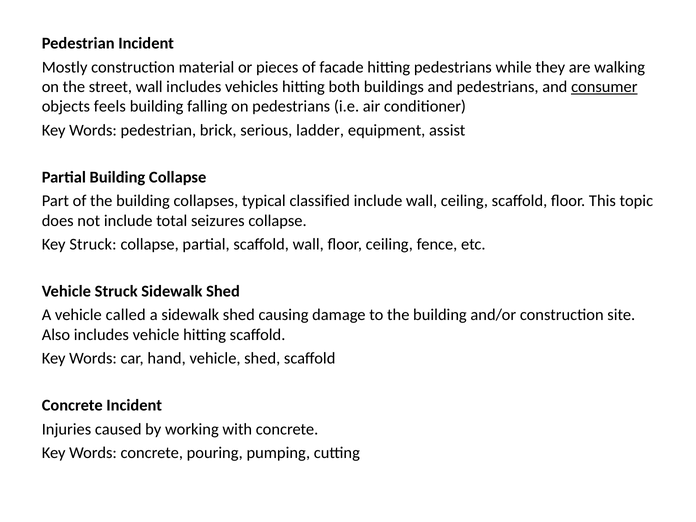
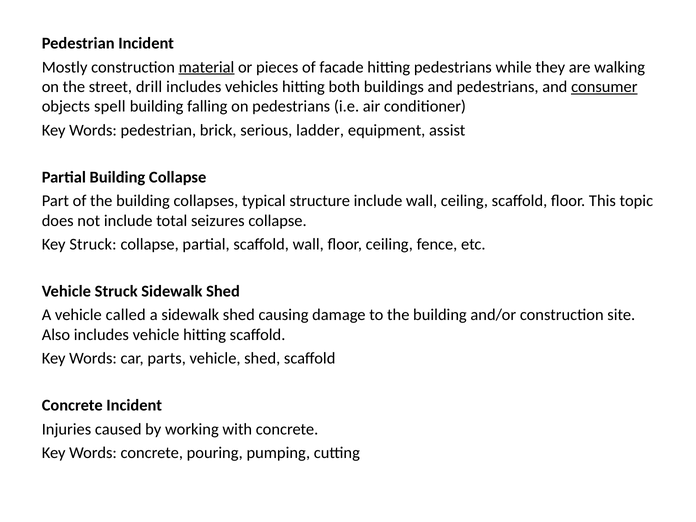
material underline: none -> present (207, 67)
street wall: wall -> drill (149, 87)
feels: feels -> spell (110, 107)
classified: classified -> structure (320, 201)
hand: hand -> parts (167, 358)
